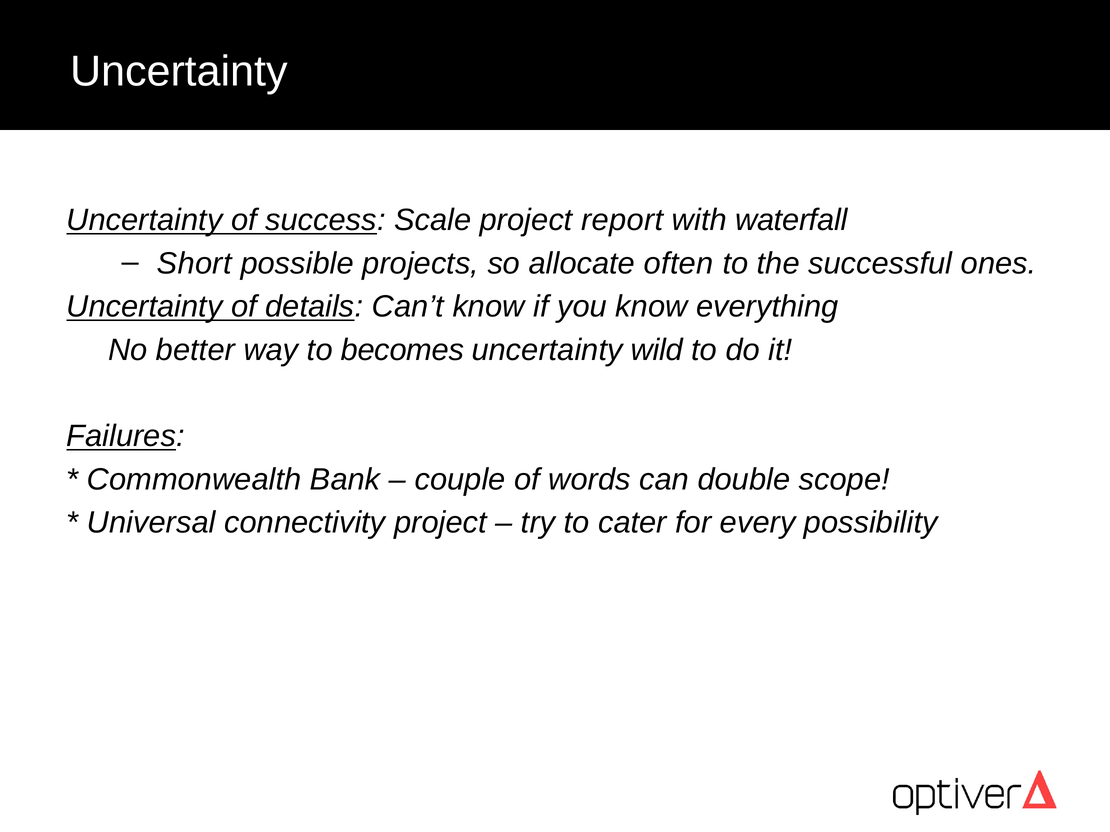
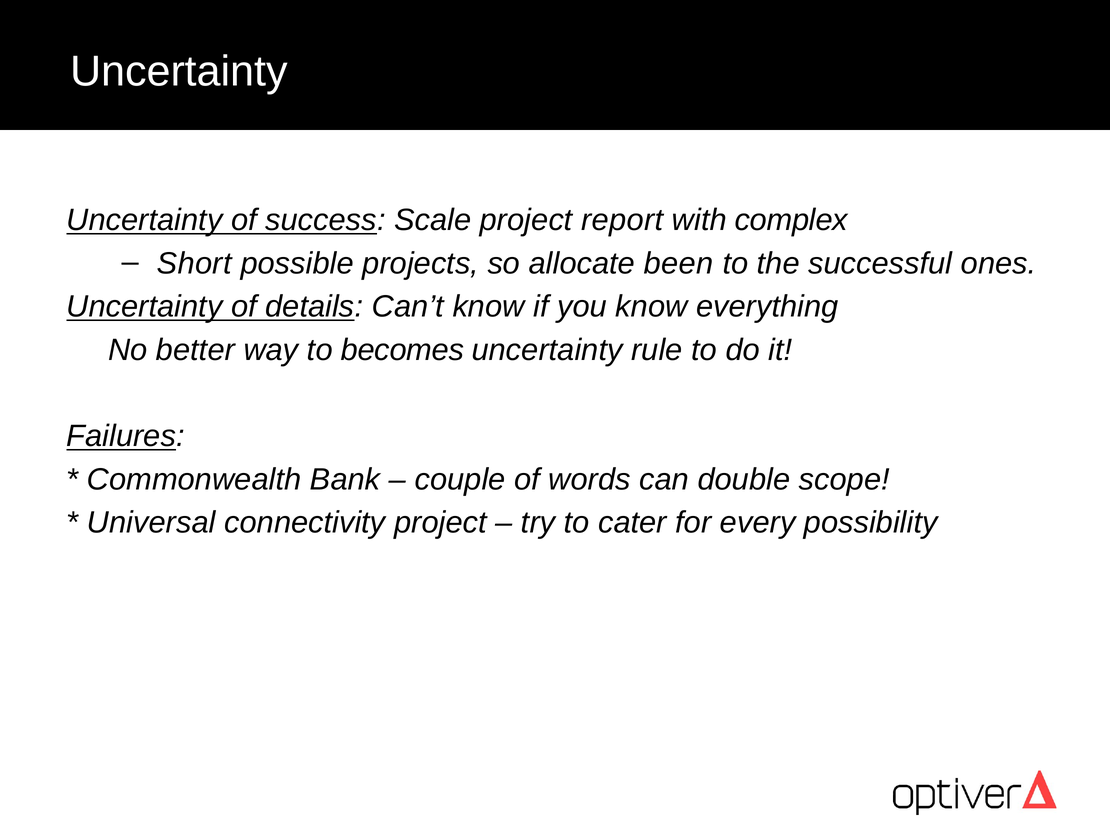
waterfall: waterfall -> complex (791, 220)
often: often -> been (679, 264)
wild: wild -> rule (657, 350)
